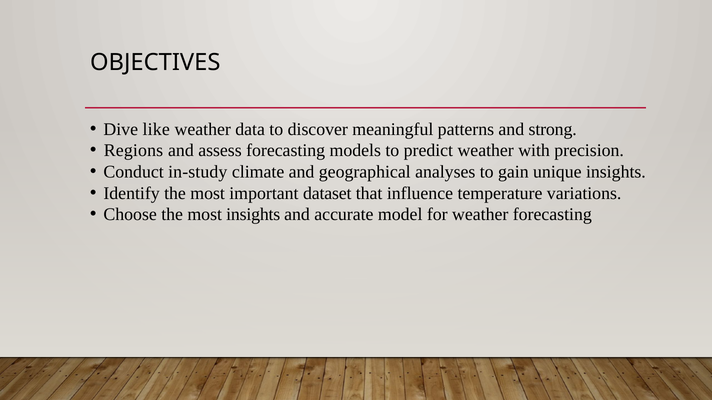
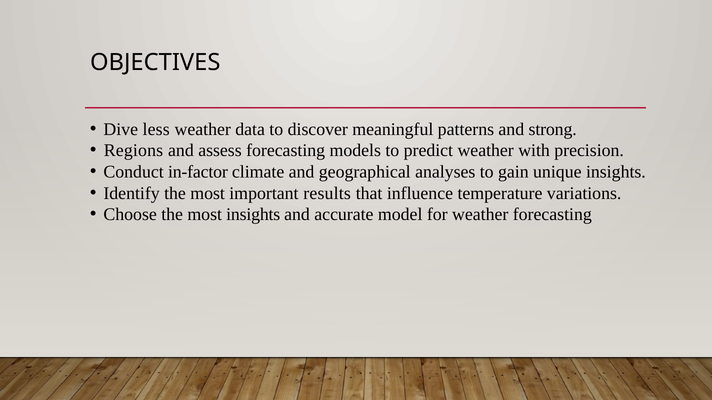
like: like -> less (156, 129)
in-study: in-study -> in-factor (198, 172)
dataset: dataset -> results (327, 194)
